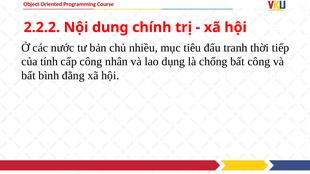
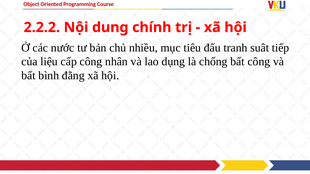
thời: thời -> suât (260, 48)
tính: tính -> liệu (49, 62)
